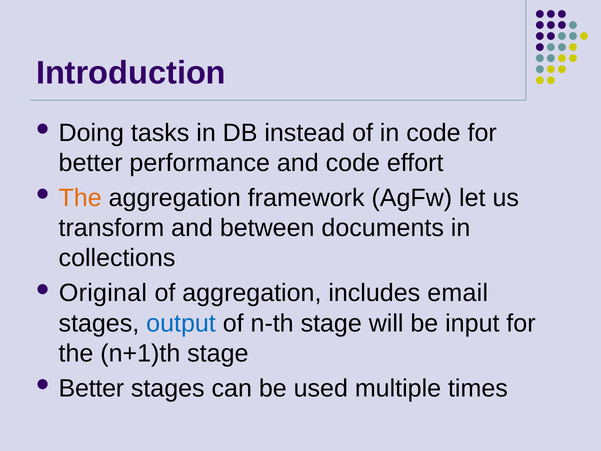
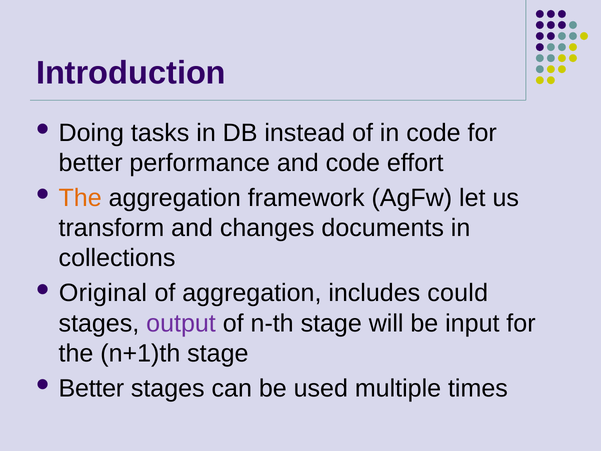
between: between -> changes (267, 228)
email: email -> could (458, 293)
output colour: blue -> purple (181, 323)
